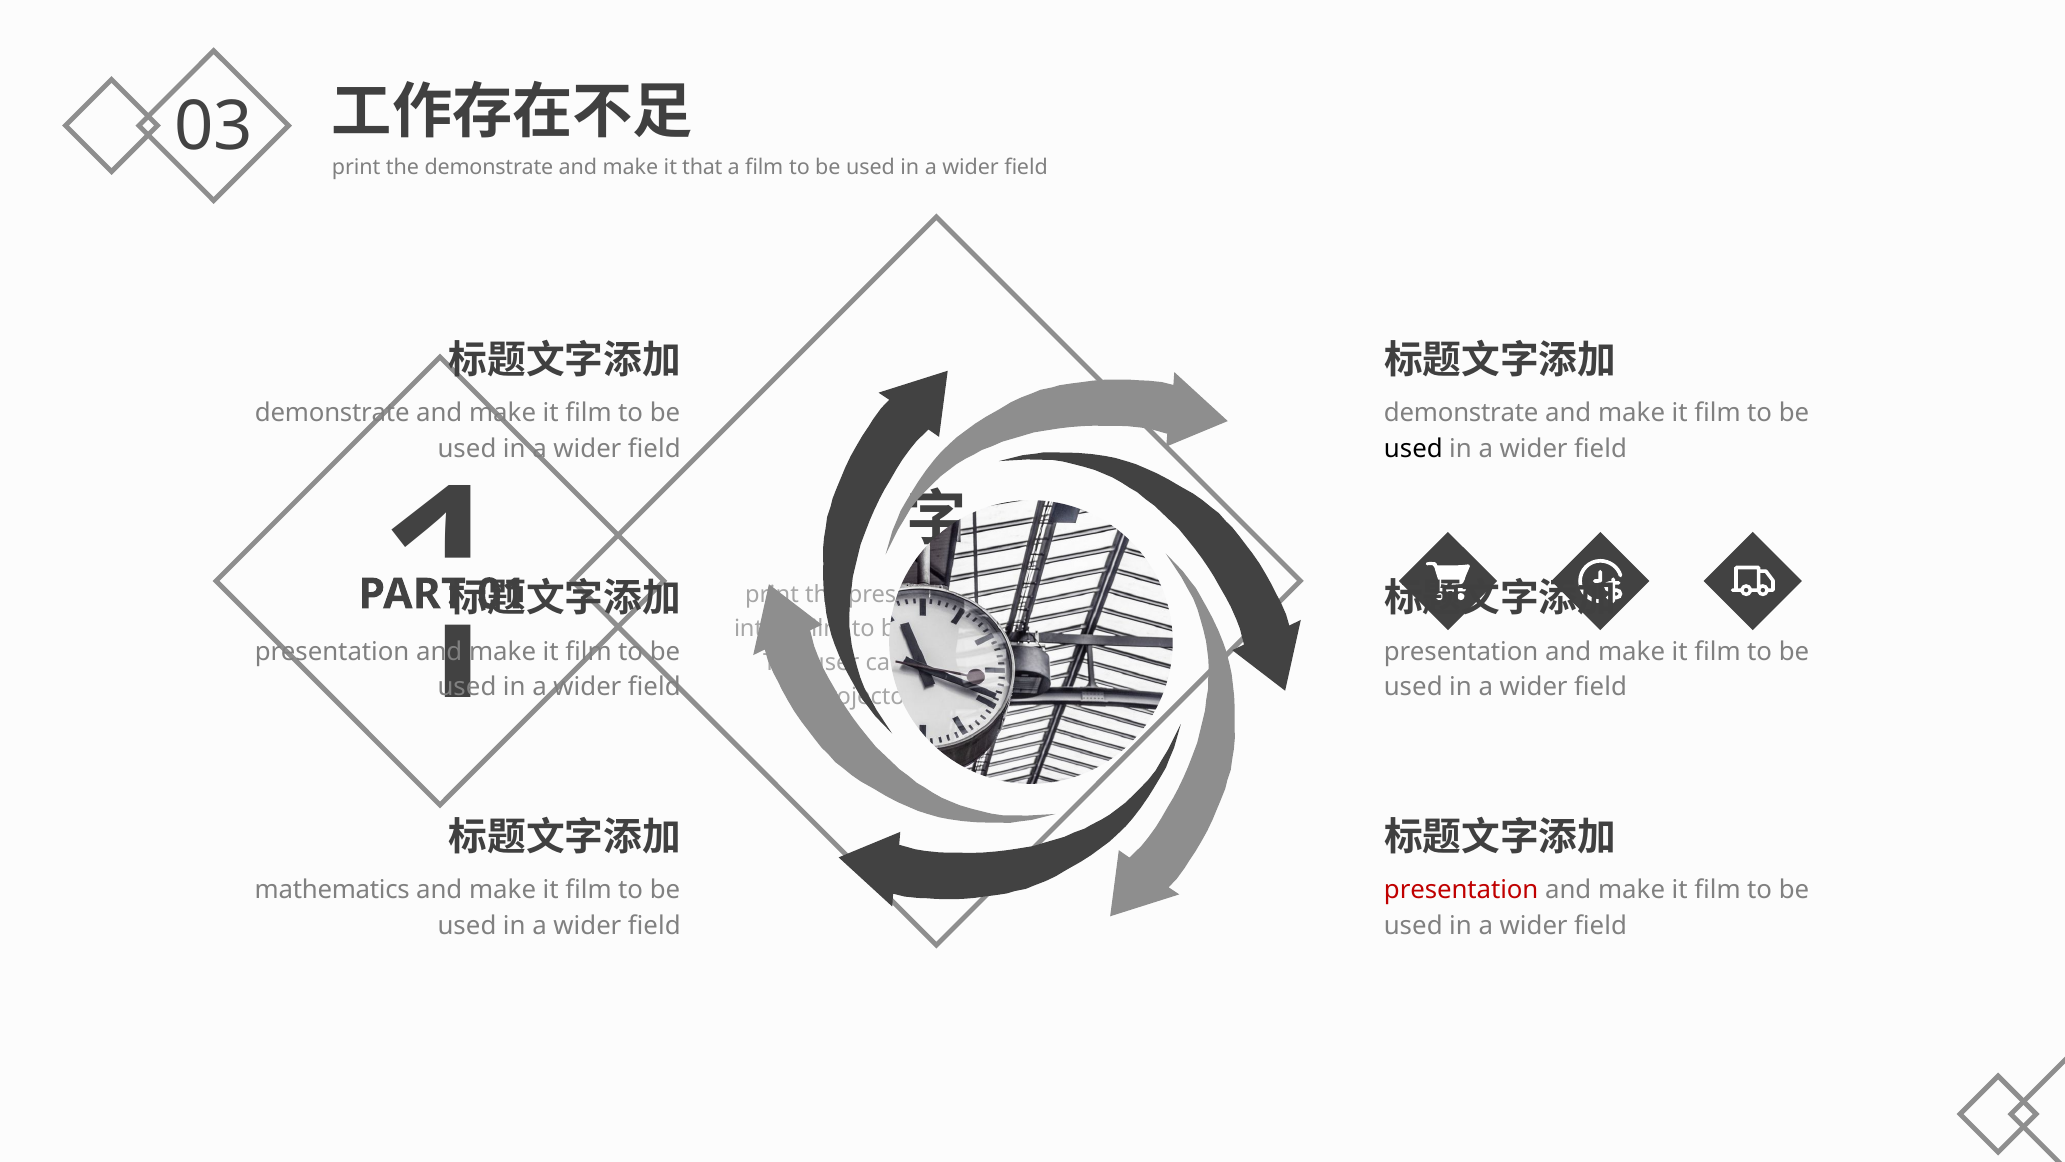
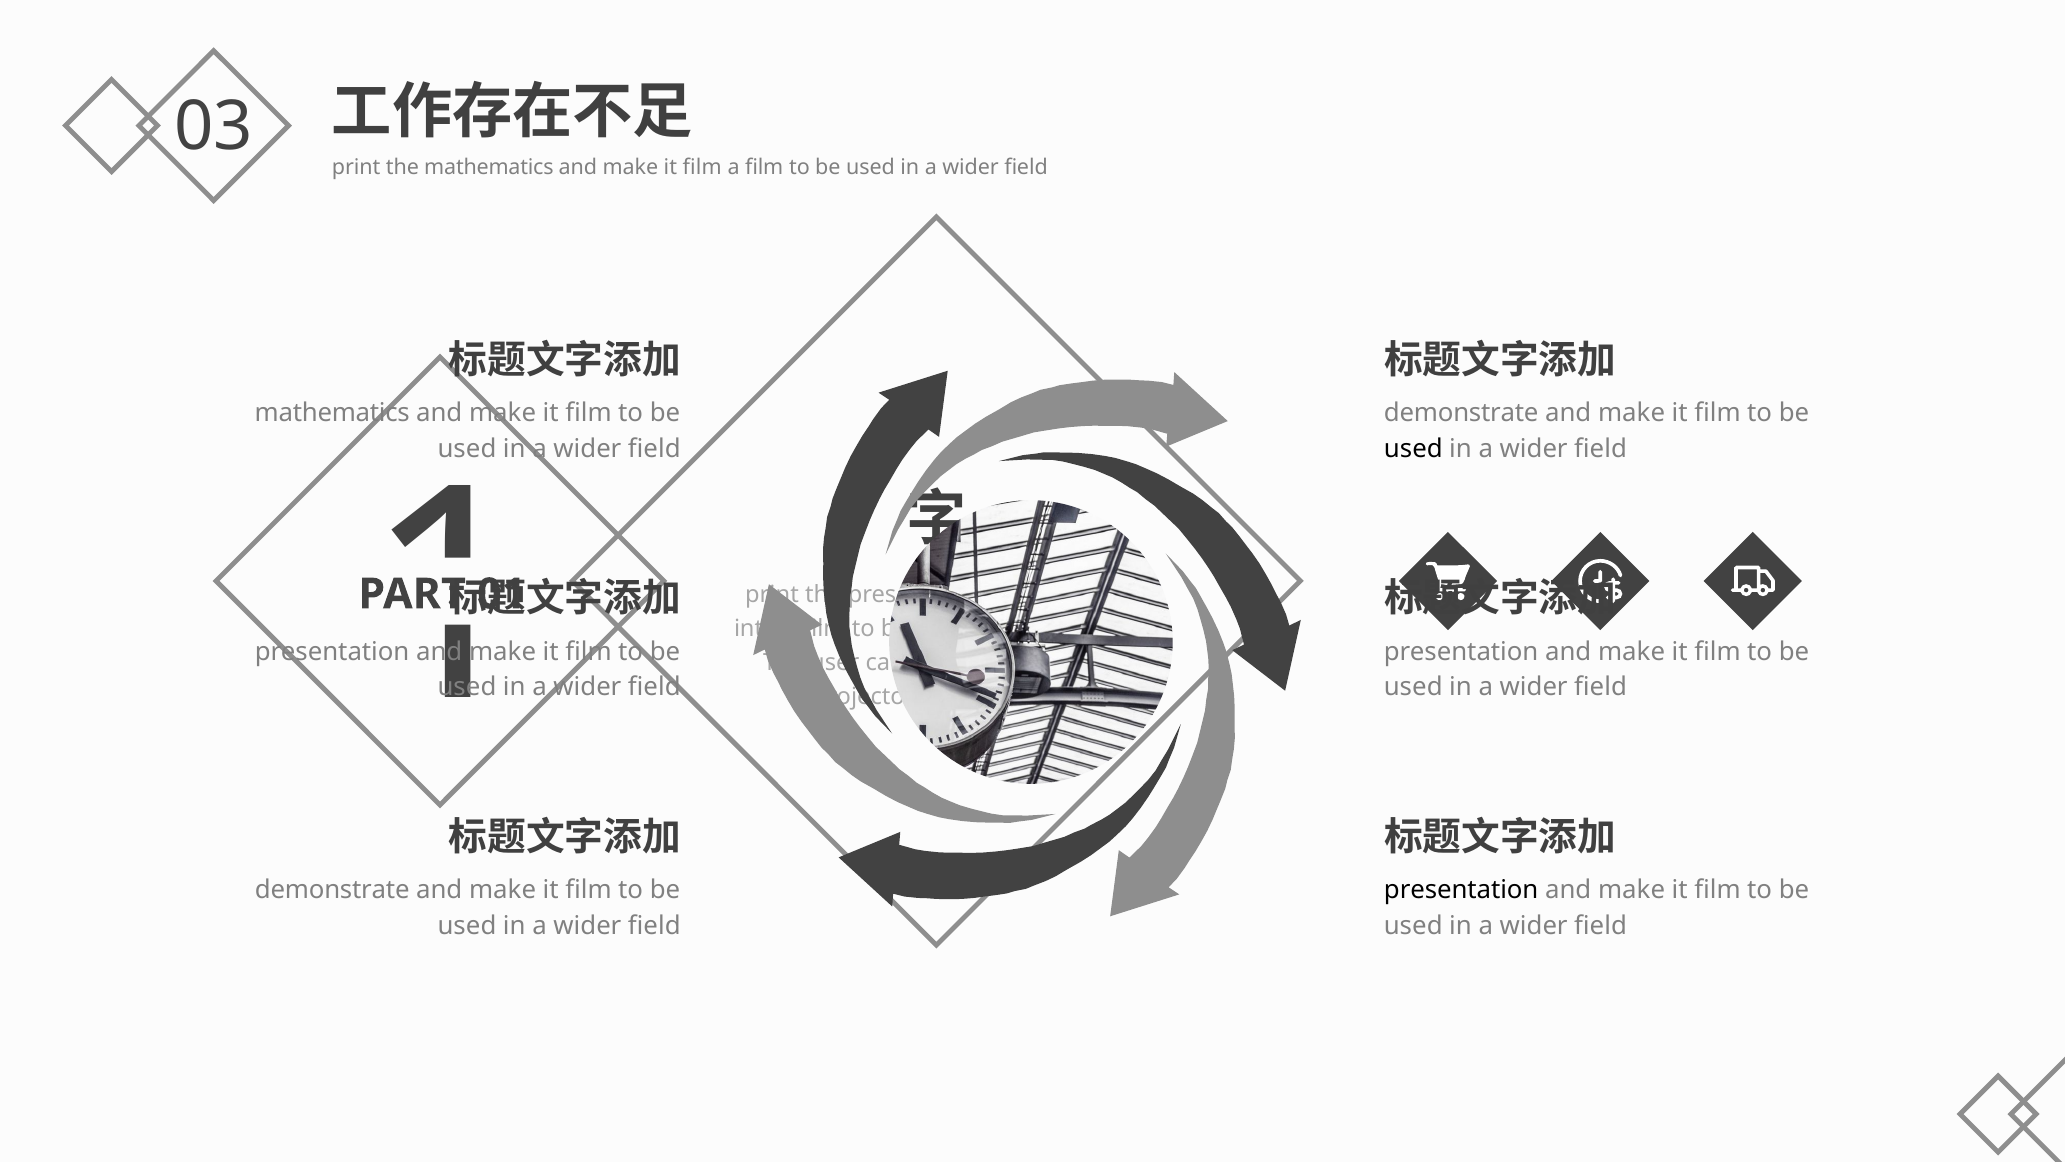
the demonstrate: demonstrate -> mathematics (489, 167)
that: that -> film (702, 167)
demonstrate: demonstrate -> mathematics (332, 413)
mathematics: mathematics -> demonstrate (332, 890)
presentation colour: red -> black (1461, 890)
